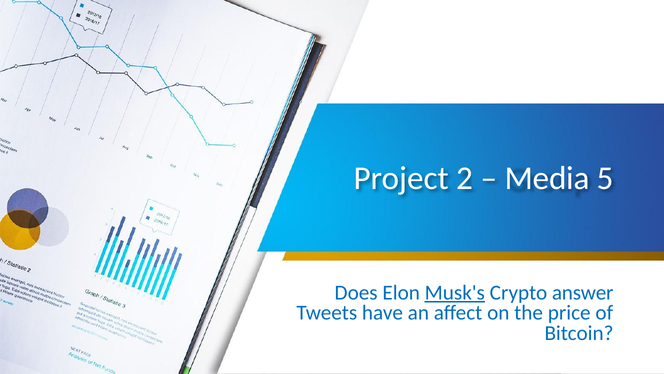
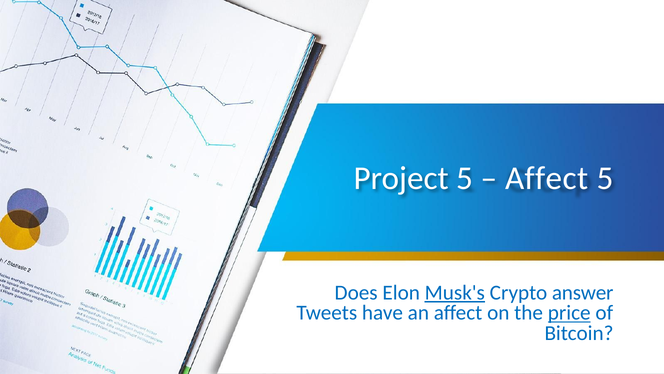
Project 2: 2 -> 5 (465, 178)
Media: Media -> Affect (547, 178)
price underline: none -> present (569, 312)
